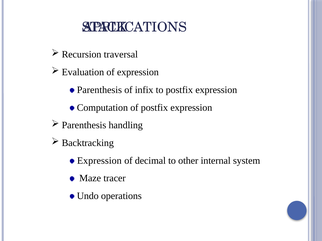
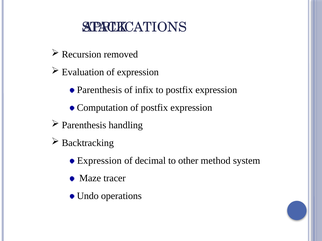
traversal: traversal -> removed (121, 55)
internal: internal -> method (216, 161)
